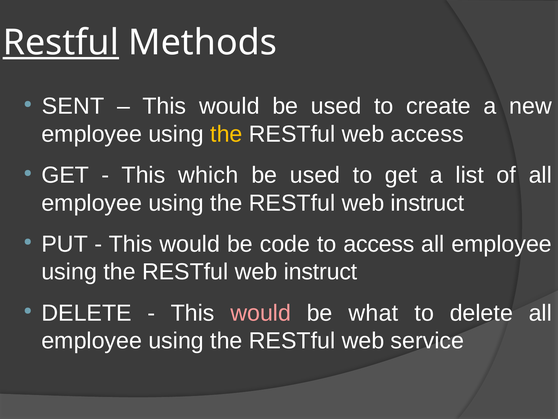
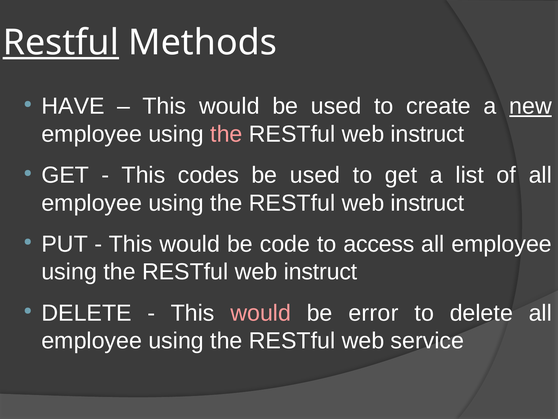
SENT: SENT -> HAVE (73, 106)
new underline: none -> present (531, 106)
the colour: yellow -> pink (226, 134)
access: access -> instruct (427, 134)
which: which -> codes (208, 175)
what: what -> error (373, 313)
